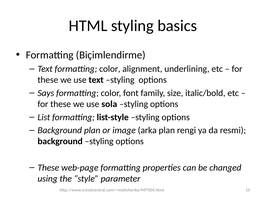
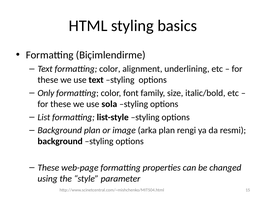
Says: Says -> Only (46, 93)
